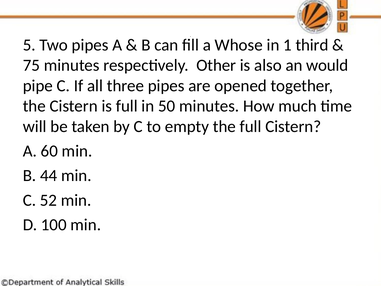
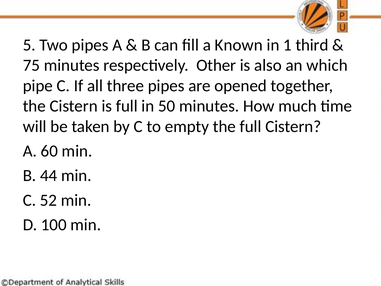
Whose: Whose -> Known (239, 45)
would: would -> which (327, 65)
